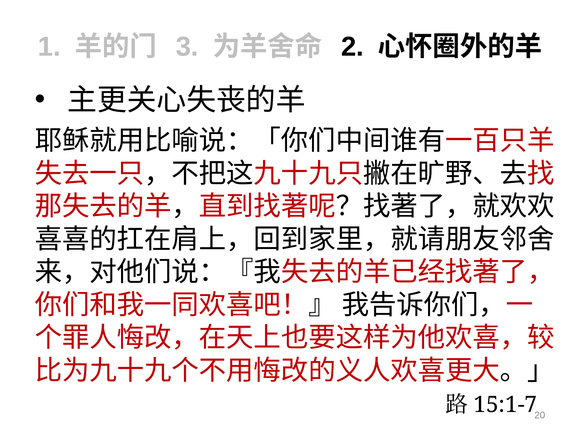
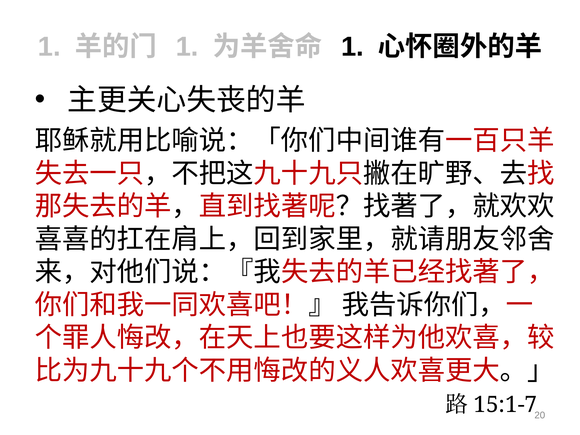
3: 3 -> 1 (187, 47)
2: 2 -> 1 (352, 47)
